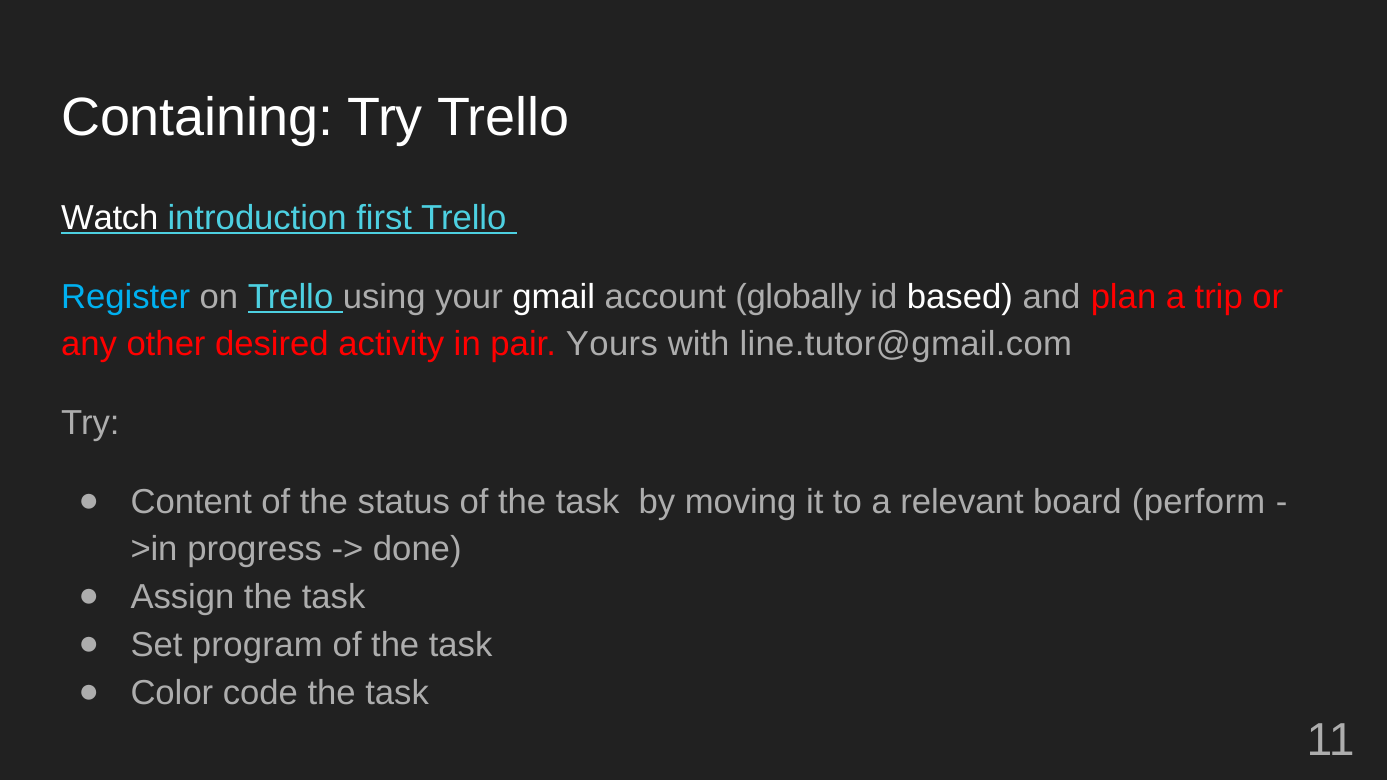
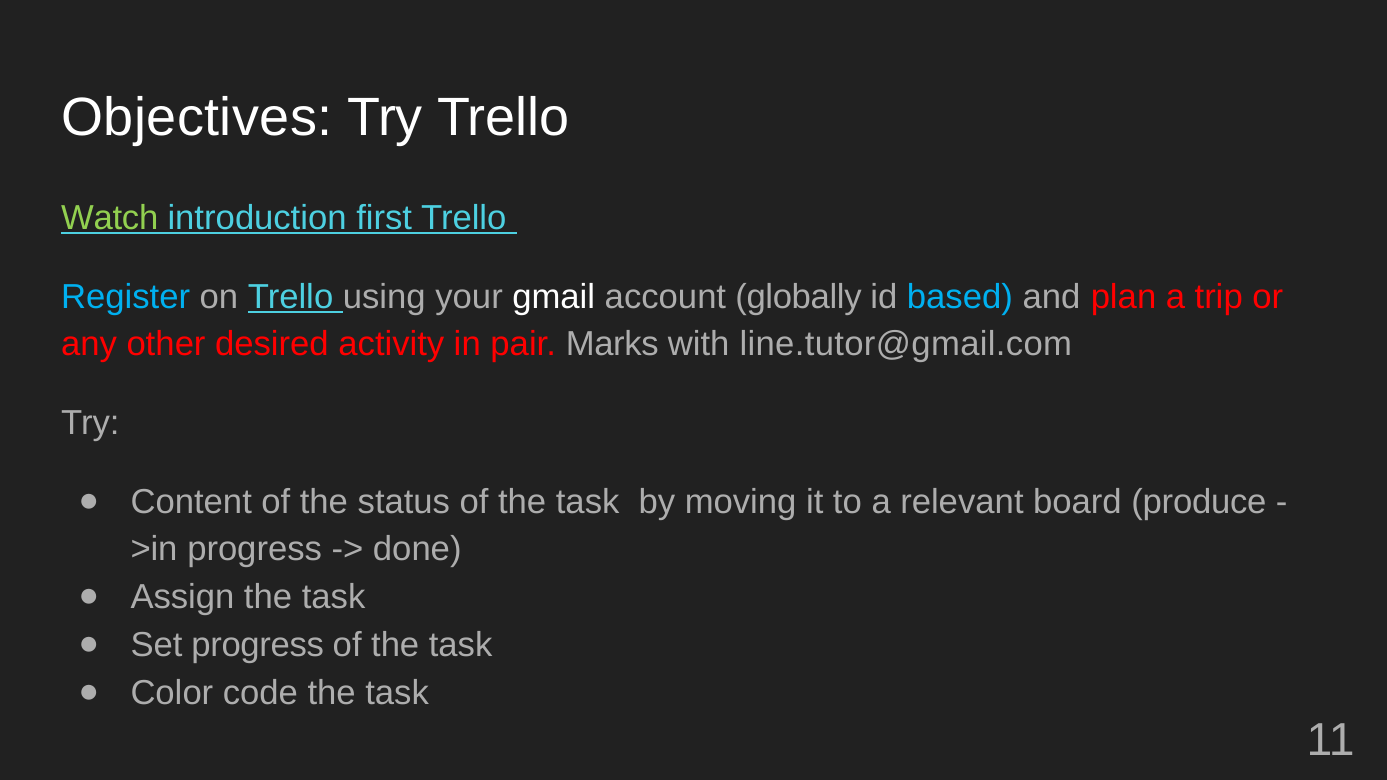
Containing: Containing -> Objectives (197, 118)
Watch colour: white -> light green (110, 218)
based colour: white -> light blue (960, 297)
Yours: Yours -> Marks (612, 345)
perform: perform -> produce (1199, 502)
Set program: program -> progress (258, 645)
